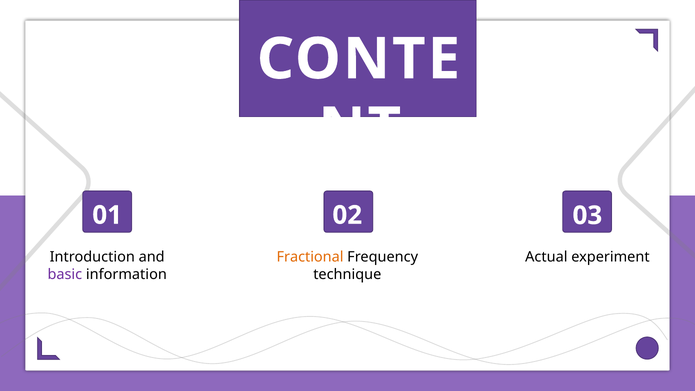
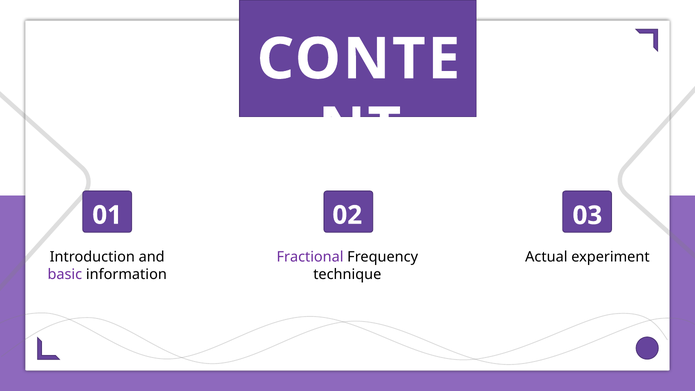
Fractional colour: orange -> purple (310, 257)
